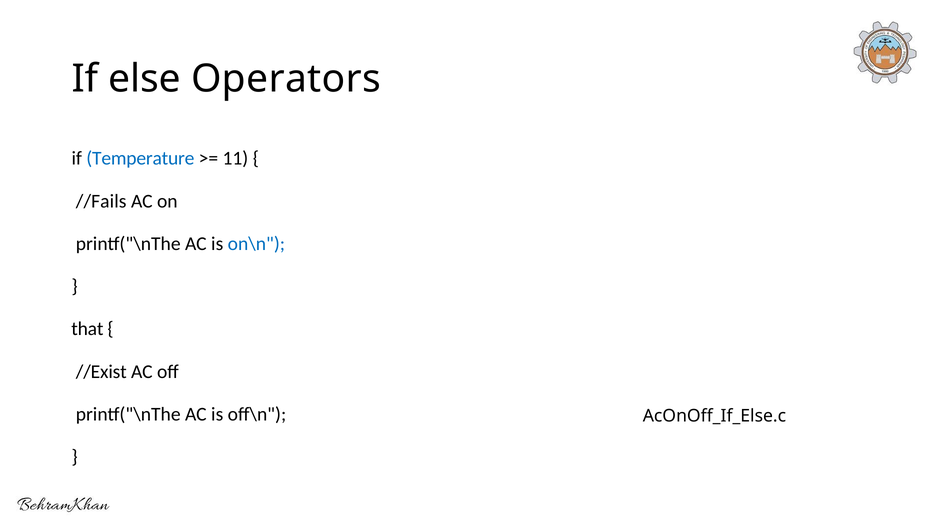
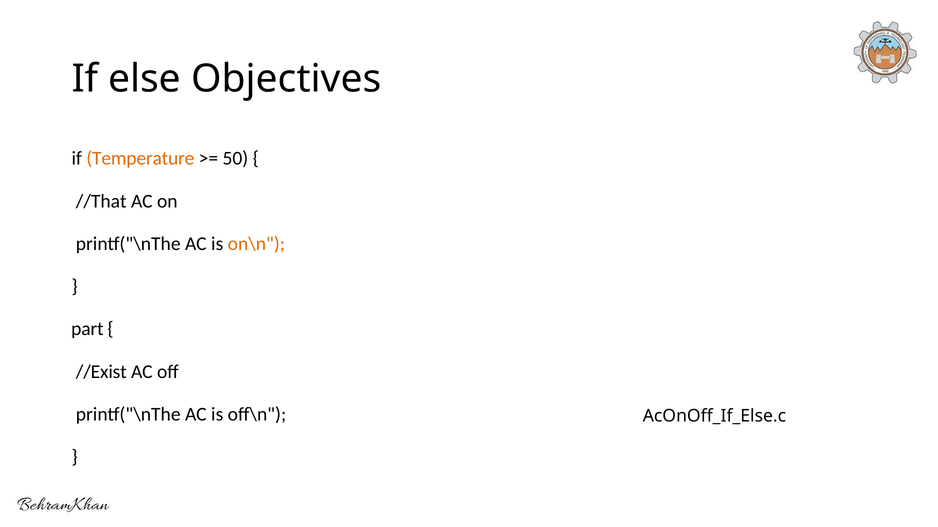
Operators: Operators -> Objectives (286, 79)
Temperature colour: blue -> orange (140, 159)
11: 11 -> 50 (235, 159)
//Fails: //Fails -> //That (101, 201)
on\n colour: blue -> orange (256, 244)
that: that -> part (87, 329)
